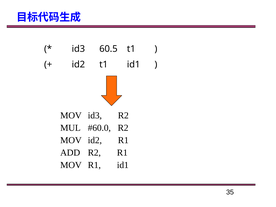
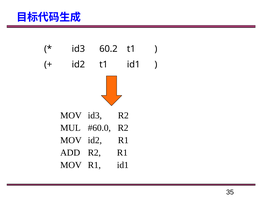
60.5: 60.5 -> 60.2 (108, 49)
